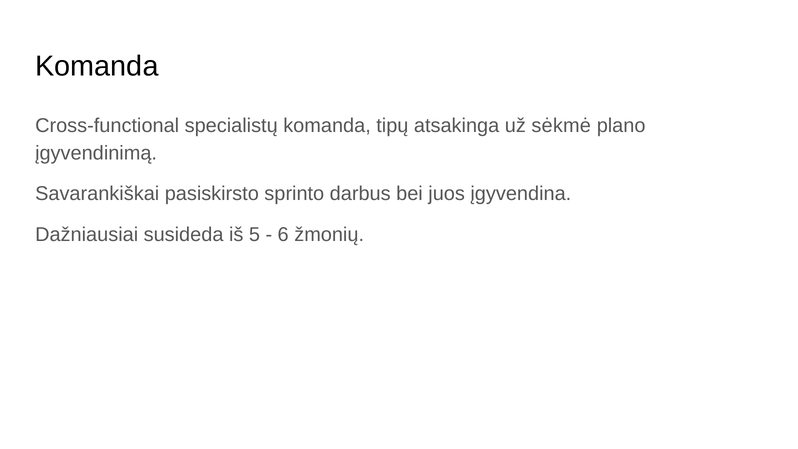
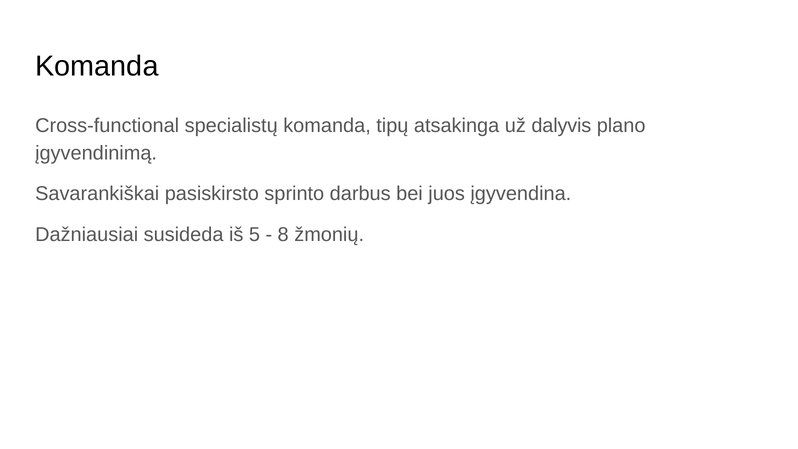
sėkmė: sėkmė -> dalyvis (561, 125)
6: 6 -> 8 (283, 235)
